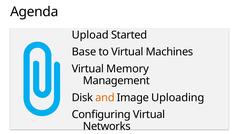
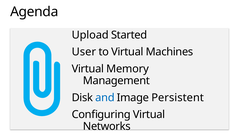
Base: Base -> User (84, 52)
and colour: orange -> blue (105, 98)
Uploading: Uploading -> Persistent (178, 98)
